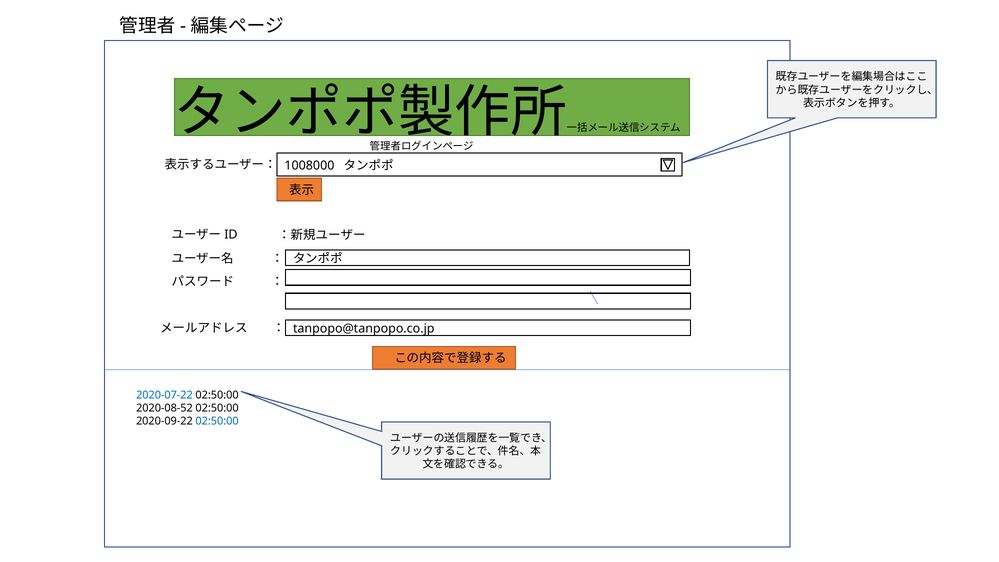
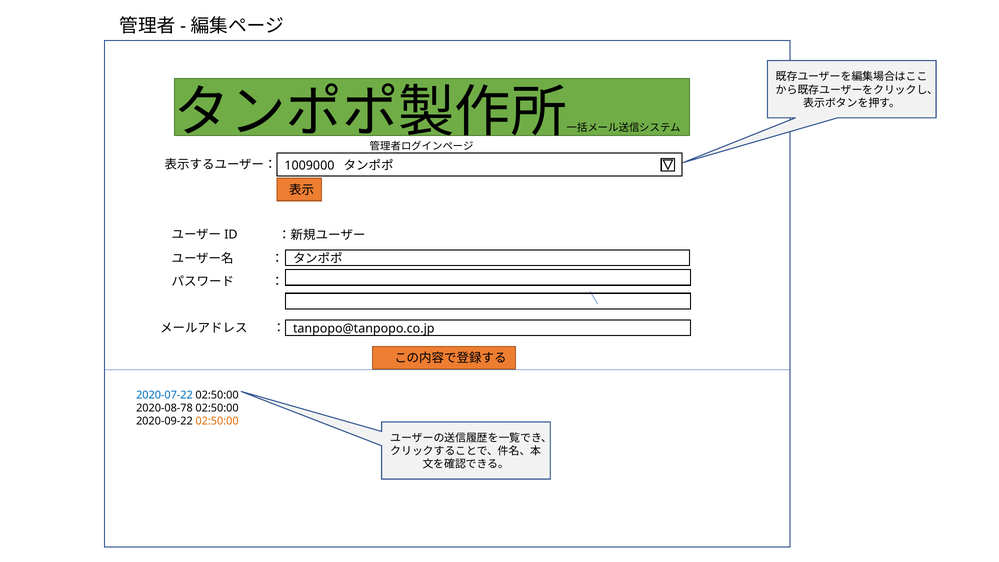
1008000: 1008000 -> 1009000 (309, 165)
2020-08-52: 2020-08-52 -> 2020-08-78 (164, 408)
02:50:00 colour: blue -> orange (217, 421)
